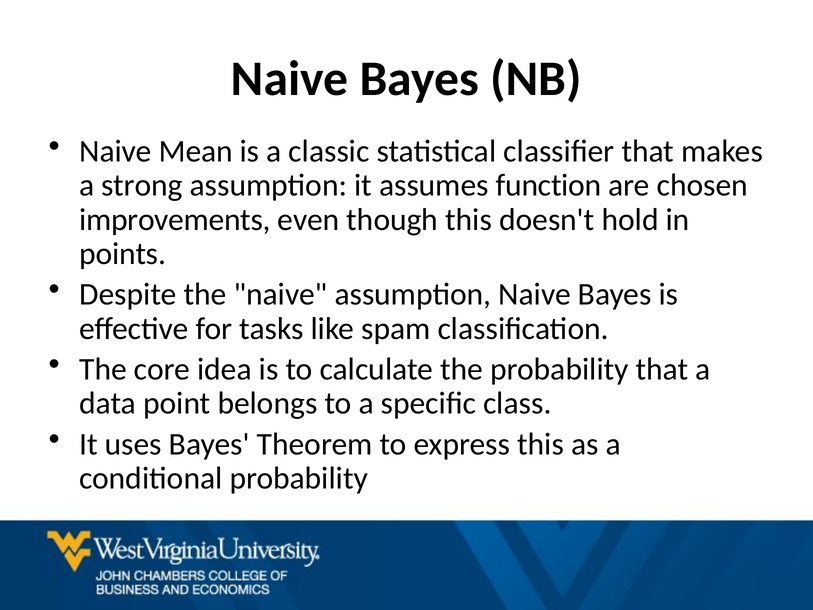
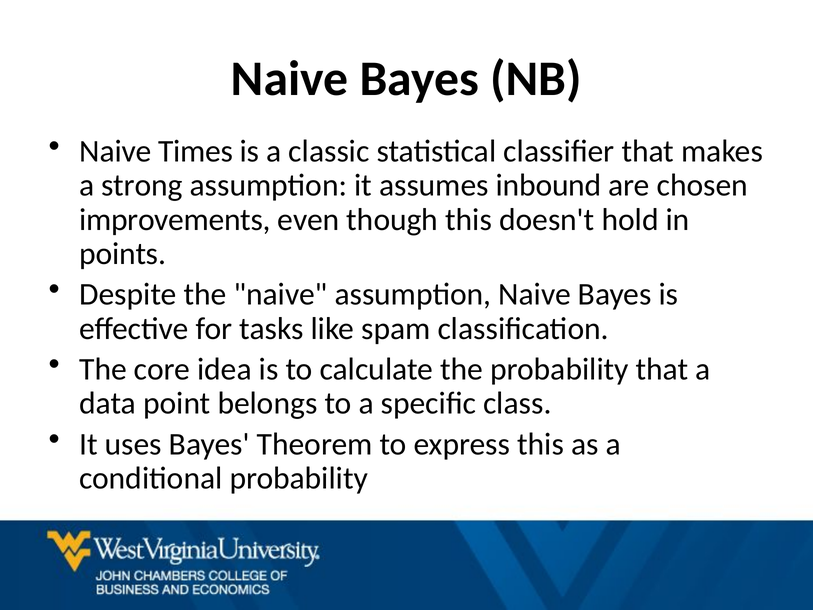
Mean: Mean -> Times (196, 151)
function: function -> inbound (549, 185)
